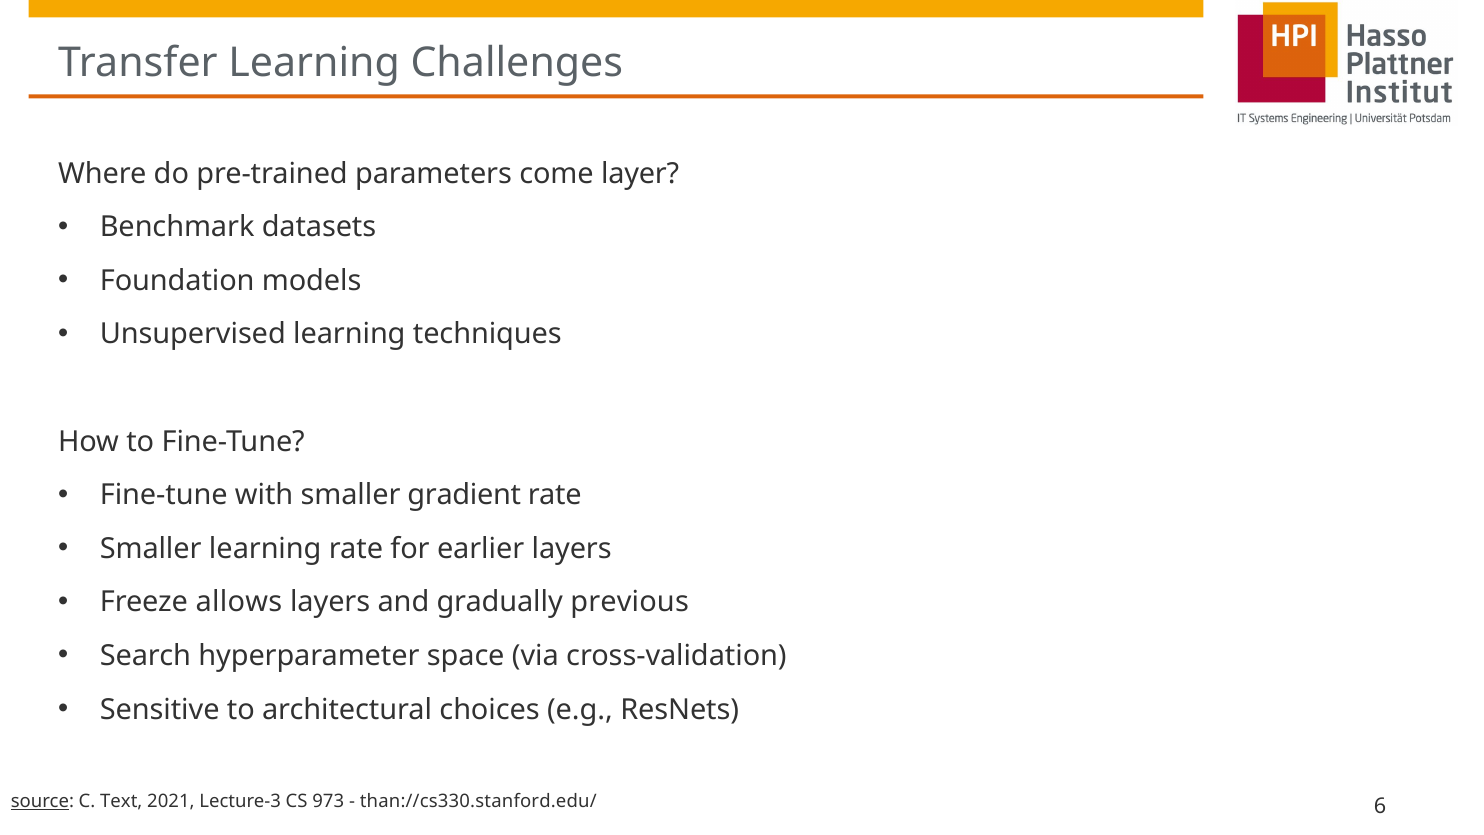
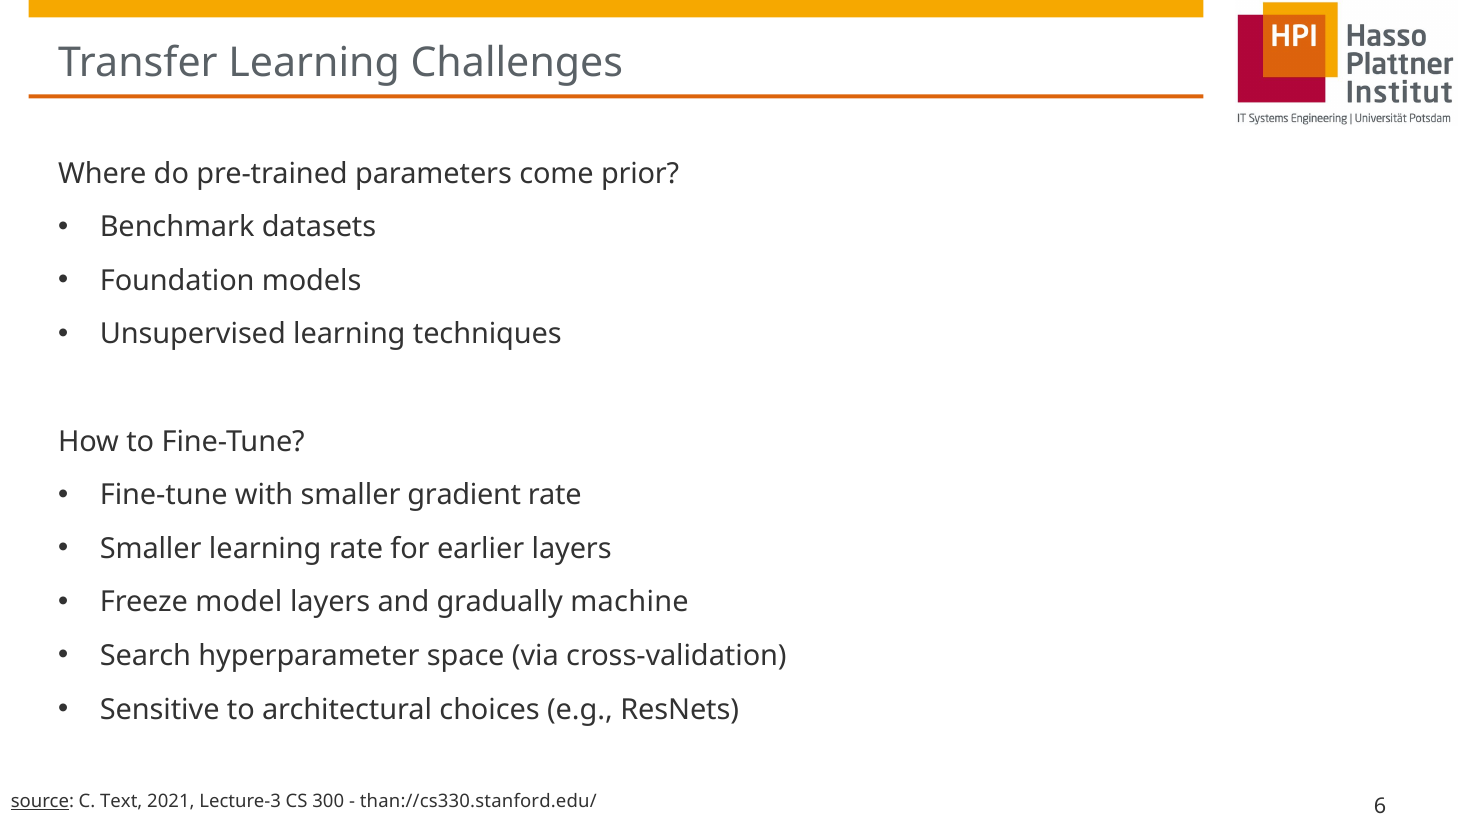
layer: layer -> prior (640, 174)
allows: allows -> model (239, 602)
previous: previous -> machine (630, 602)
973: 973 -> 300 (328, 801)
